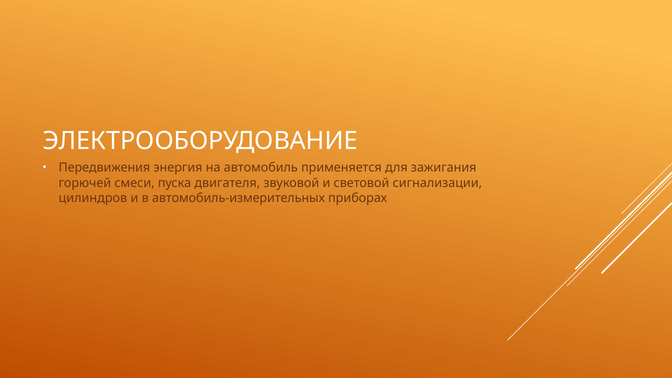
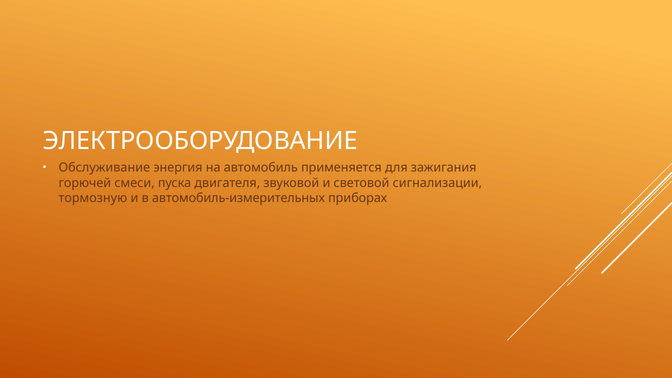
Передвижения: Передвижения -> Обслуживание (104, 168)
цилиндров: цилиндров -> тормозную (93, 198)
